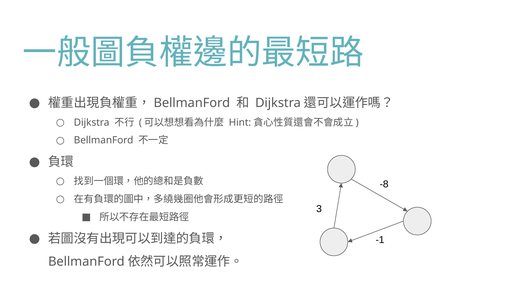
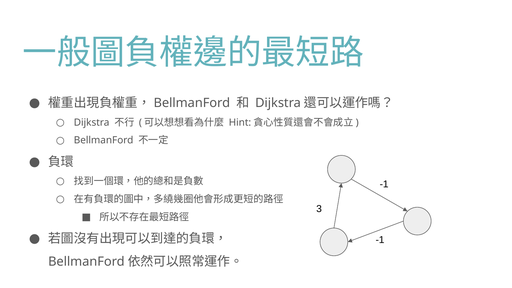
-8: -8 -> -1 (384, 184)
